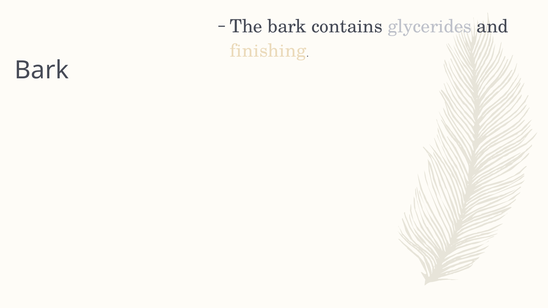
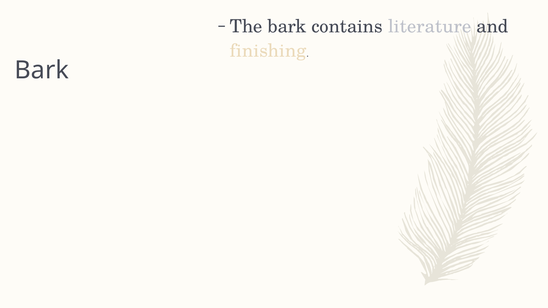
glycerides: glycerides -> literature (430, 26)
